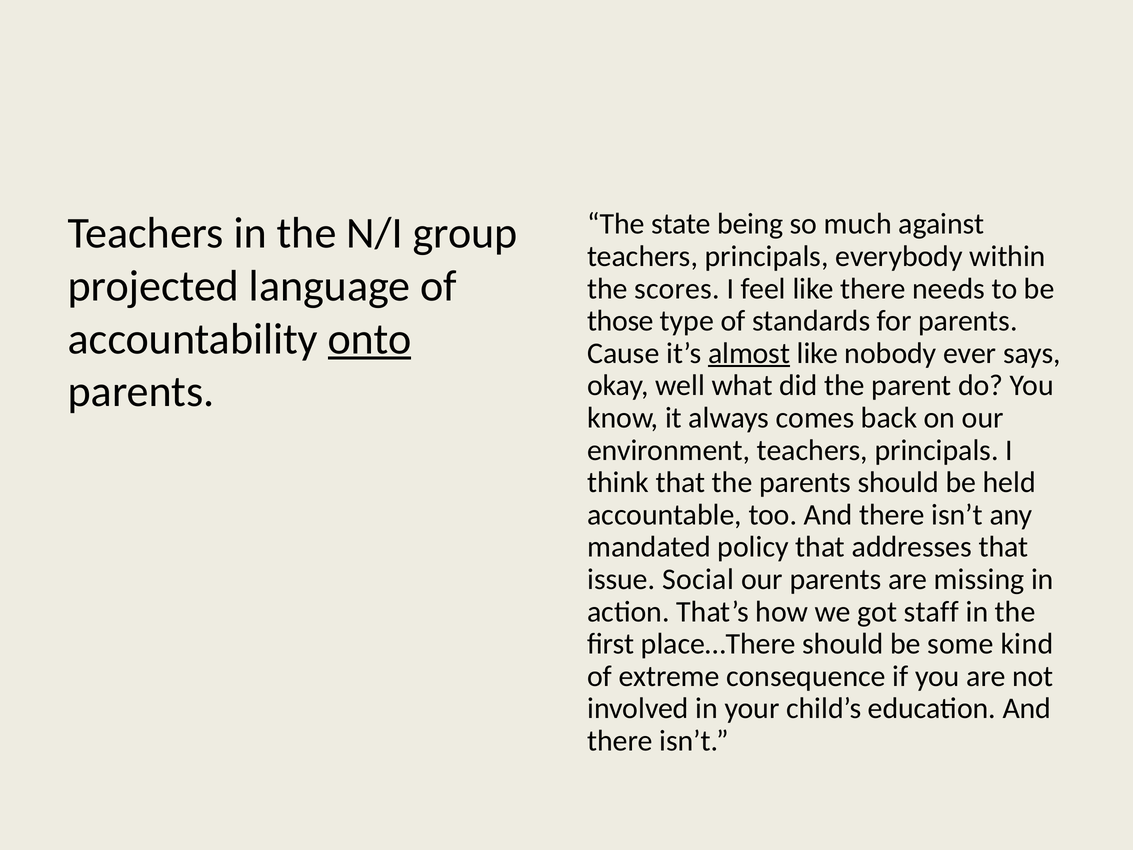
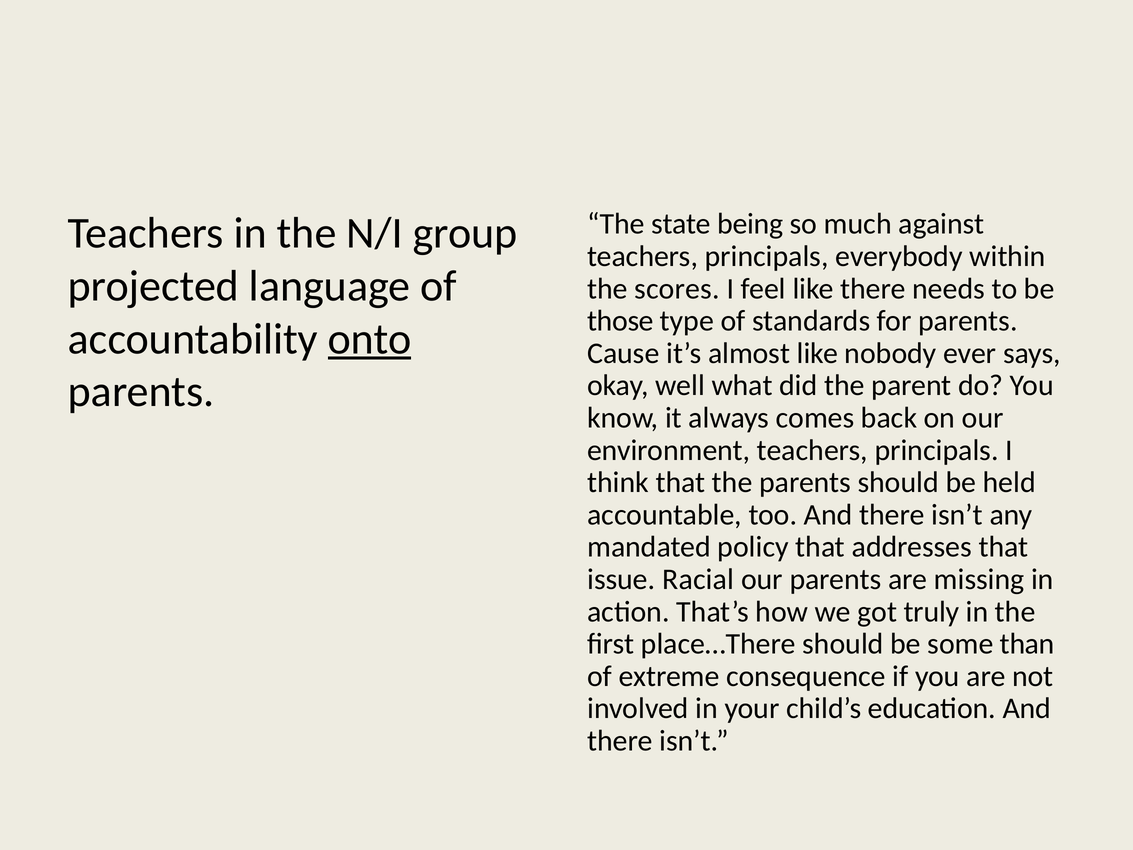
almost underline: present -> none (749, 353)
Social: Social -> Racial (698, 579)
staff: staff -> truly (931, 612)
kind: kind -> than (1027, 644)
